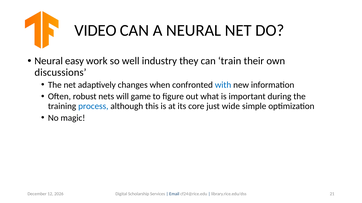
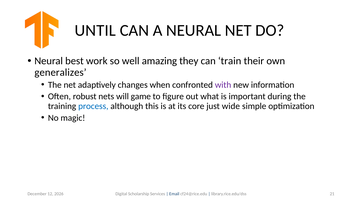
VIDEO: VIDEO -> UNTIL (95, 30)
easy: easy -> best (74, 61)
industry: industry -> amazing (159, 61)
discussions: discussions -> generalizes (60, 73)
with colour: blue -> purple (223, 85)
